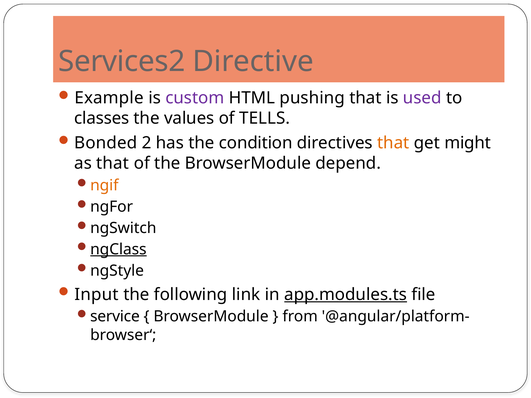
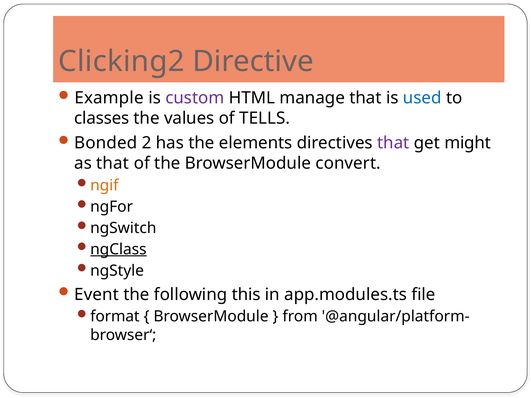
Services2: Services2 -> Clicking2 (121, 61)
pushing: pushing -> manage (312, 98)
used colour: purple -> blue (422, 98)
condition: condition -> elements (256, 143)
that colour: orange -> purple (393, 143)
depend: depend -> convert (348, 163)
Input: Input -> Event (97, 295)
link: link -> this (246, 295)
app.modules.ts underline: present -> none (346, 295)
service: service -> format (115, 317)
